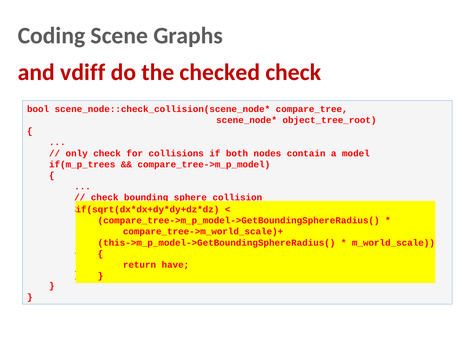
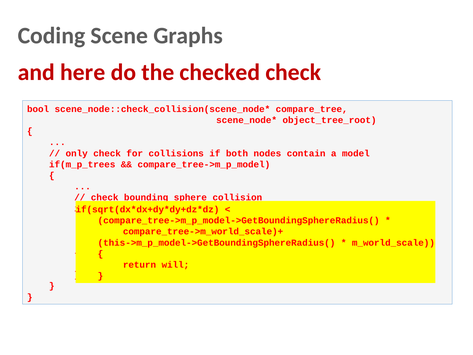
vdiff: vdiff -> here (83, 72)
have: have -> will (175, 265)
